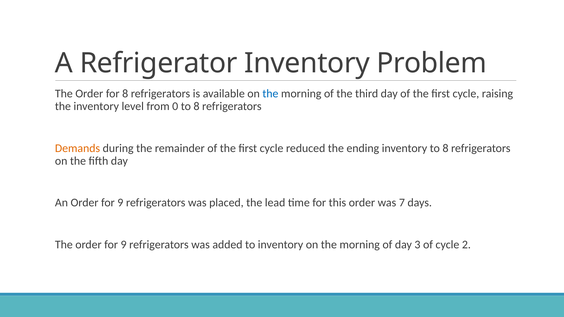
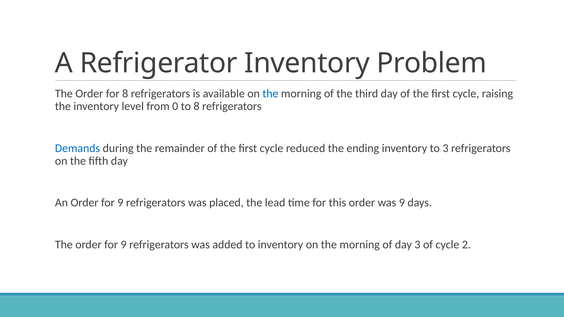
Demands colour: orange -> blue (78, 148)
inventory to 8: 8 -> 3 (445, 148)
was 7: 7 -> 9 (402, 203)
